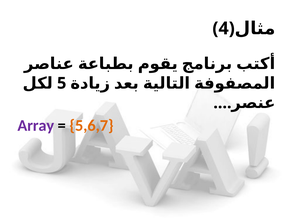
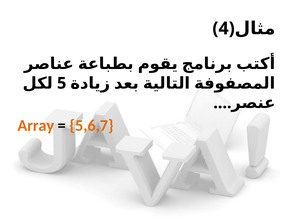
Array colour: purple -> orange (36, 125)
